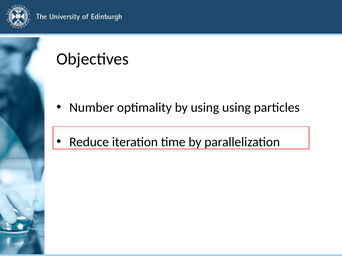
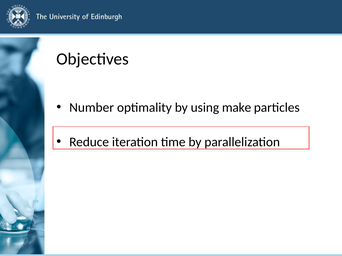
using using: using -> make (237, 108)
